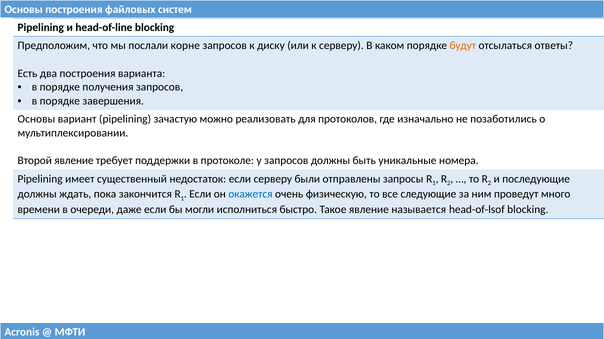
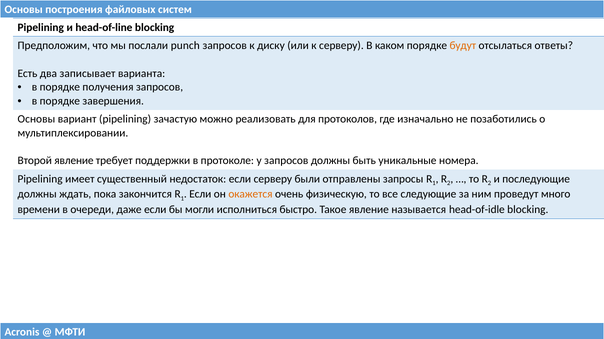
корне: корне -> punch (185, 46)
два построения: построения -> записывает (88, 73)
окажется colour: blue -> orange (250, 195)
head-of-lsof: head-of-lsof -> head-of-idle (477, 210)
